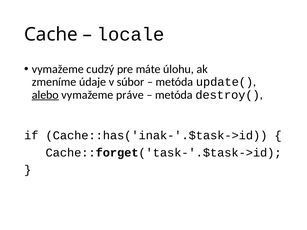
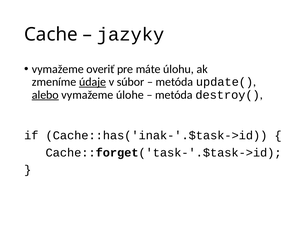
locale: locale -> jazyky (131, 34)
cudzý: cudzý -> overiť (100, 69)
údaje underline: none -> present (93, 82)
práve: práve -> úlohe (130, 95)
